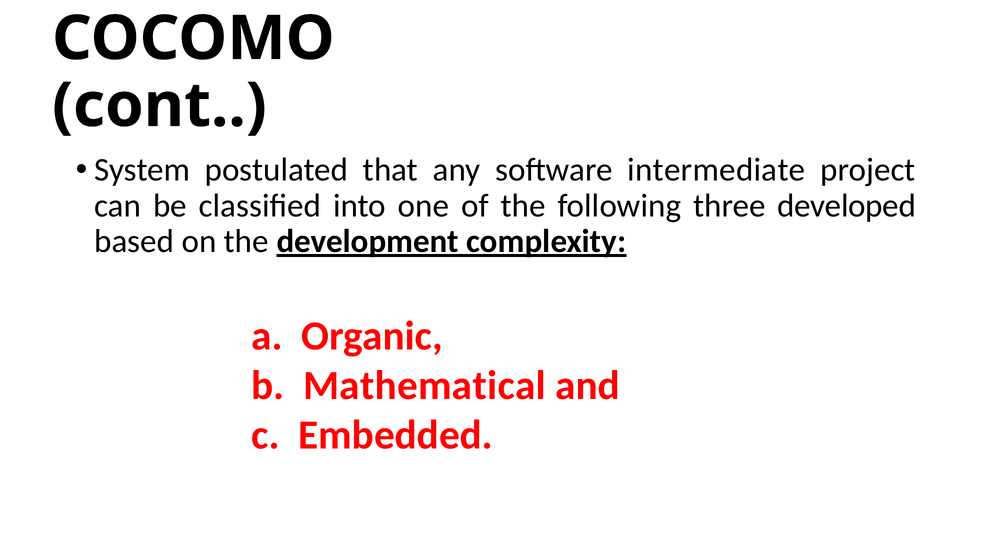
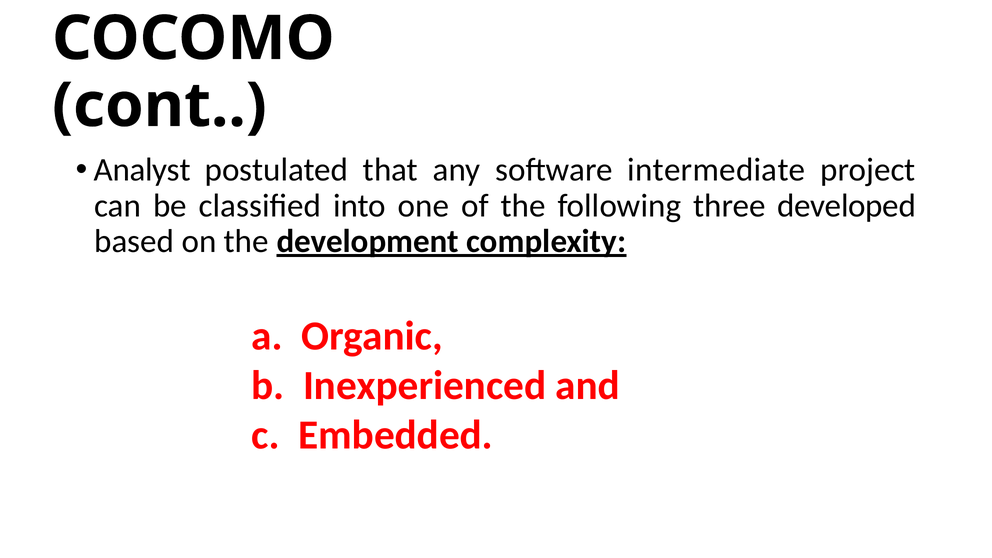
System: System -> Analyst (142, 170)
Mathematical: Mathematical -> Inexperienced (425, 386)
